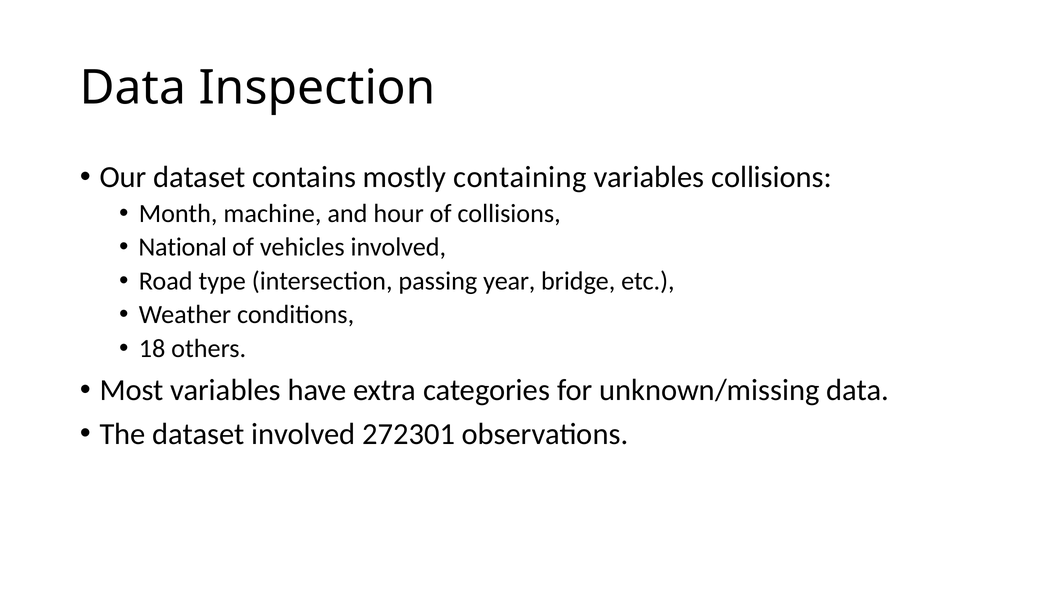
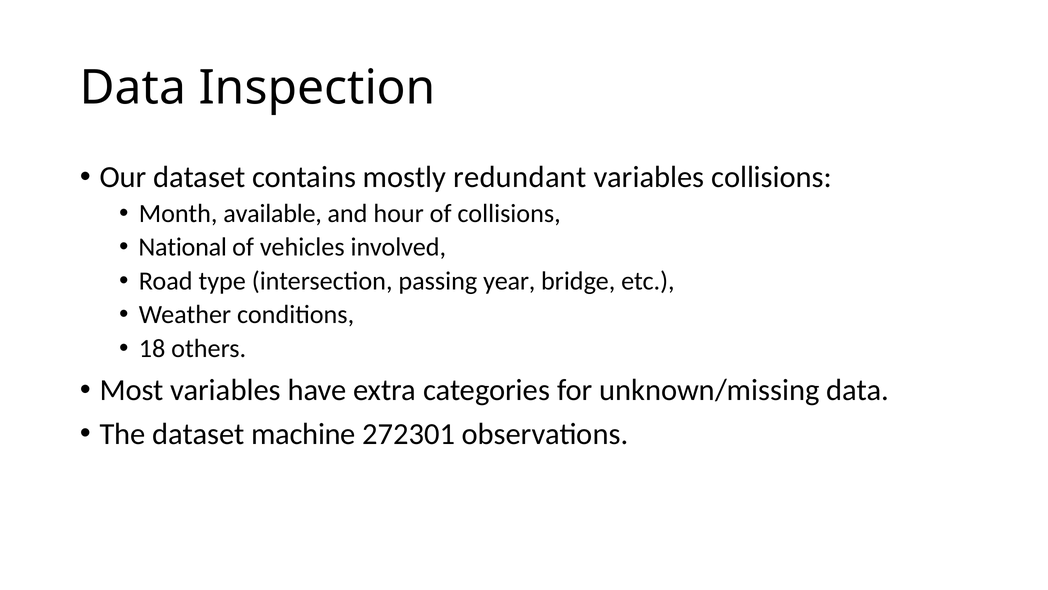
containing: containing -> redundant (520, 177)
machine: machine -> available (273, 213)
dataset involved: involved -> machine (303, 434)
